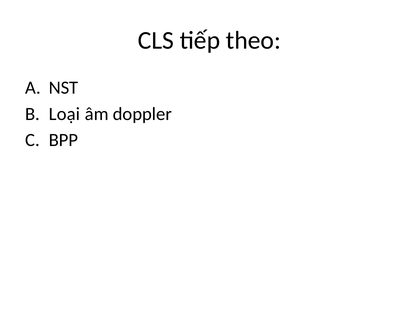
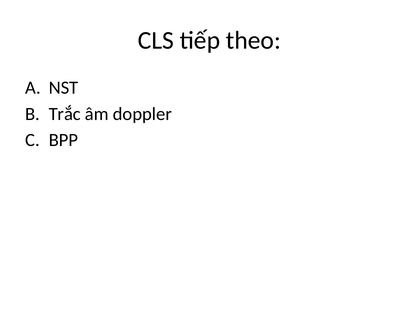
Loại: Loại -> Trắc (65, 114)
